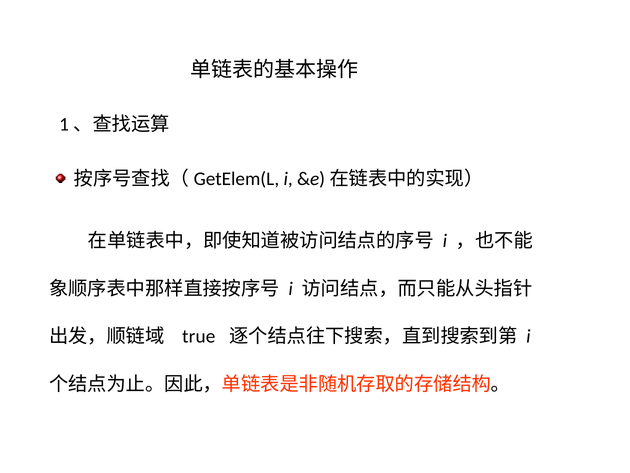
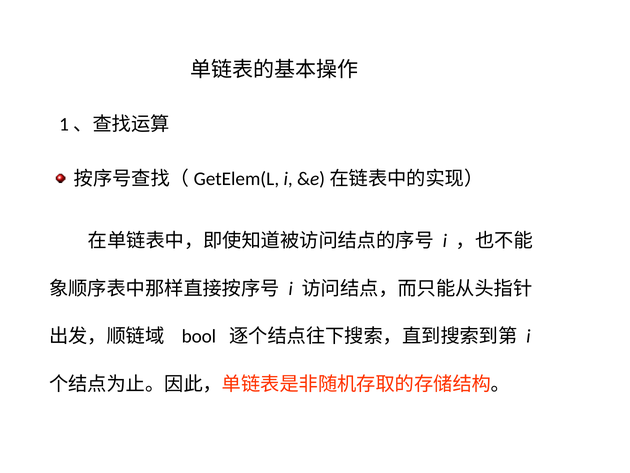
true: true -> bool (199, 336)
